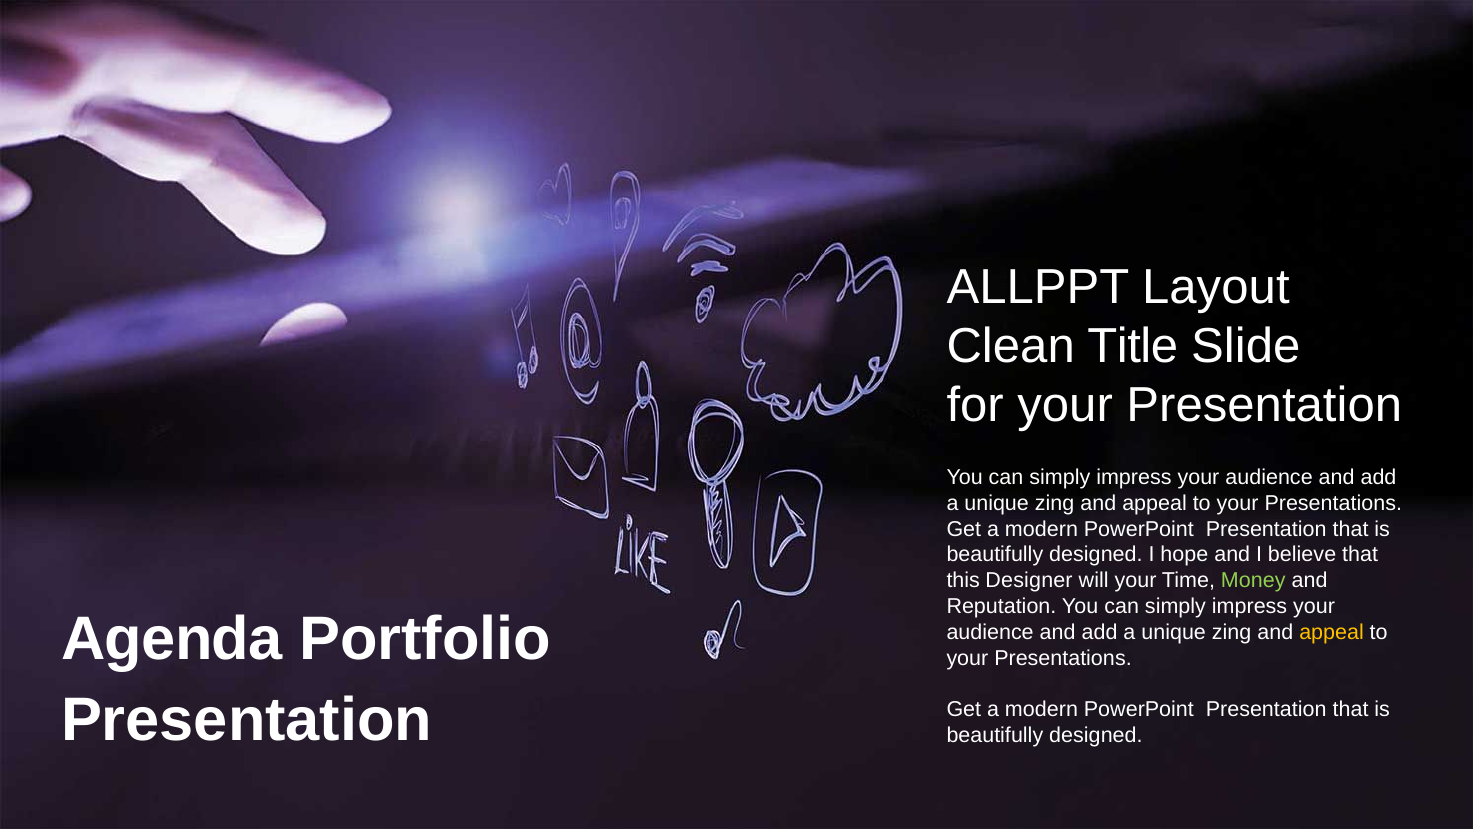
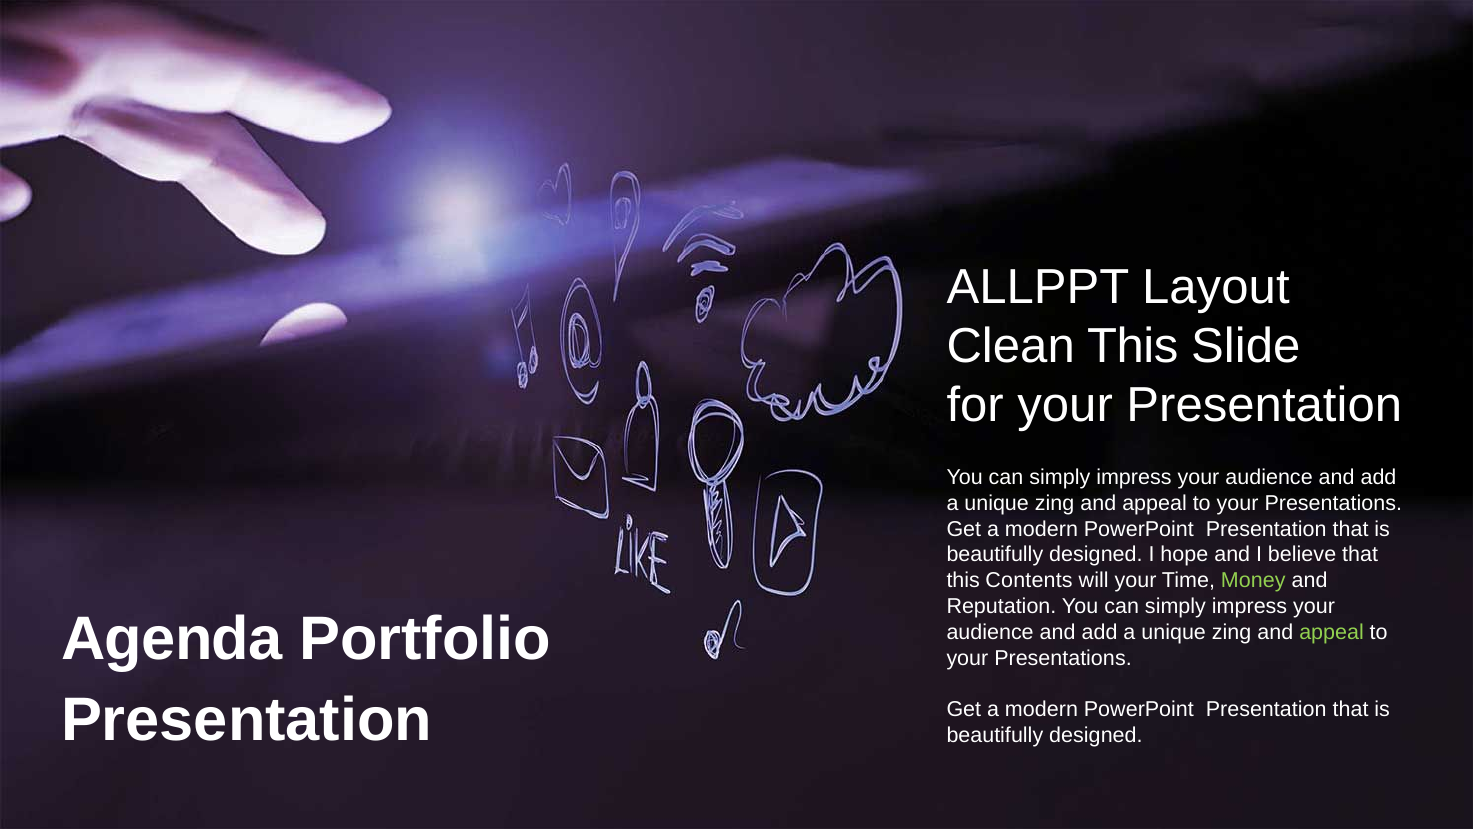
Clean Title: Title -> This (1133, 346)
Designer: Designer -> Contents (1029, 580)
appeal colour: yellow -> light green (1332, 632)
